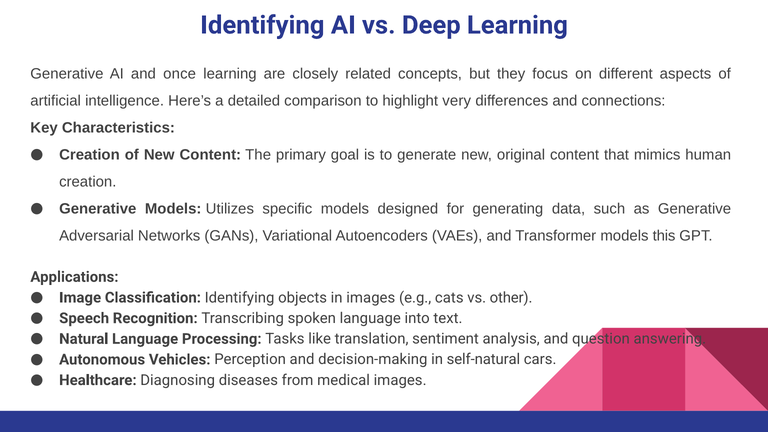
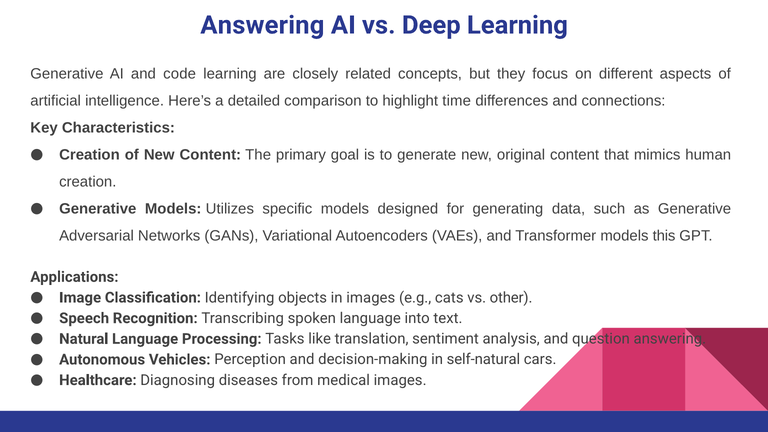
Identifying: Identifying -> Answering (262, 25)
once: once -> code (180, 74)
very: very -> time (457, 101)
